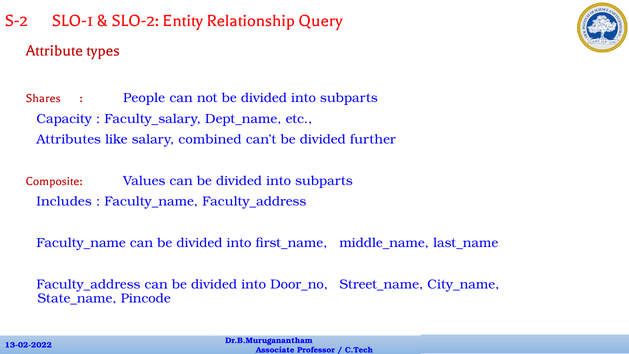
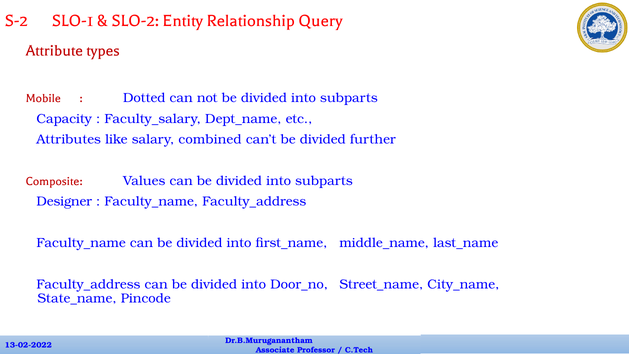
Shares: Shares -> Mobile (43, 98)
People: People -> Dotted (144, 98)
Includes: Includes -> Designer (64, 202)
